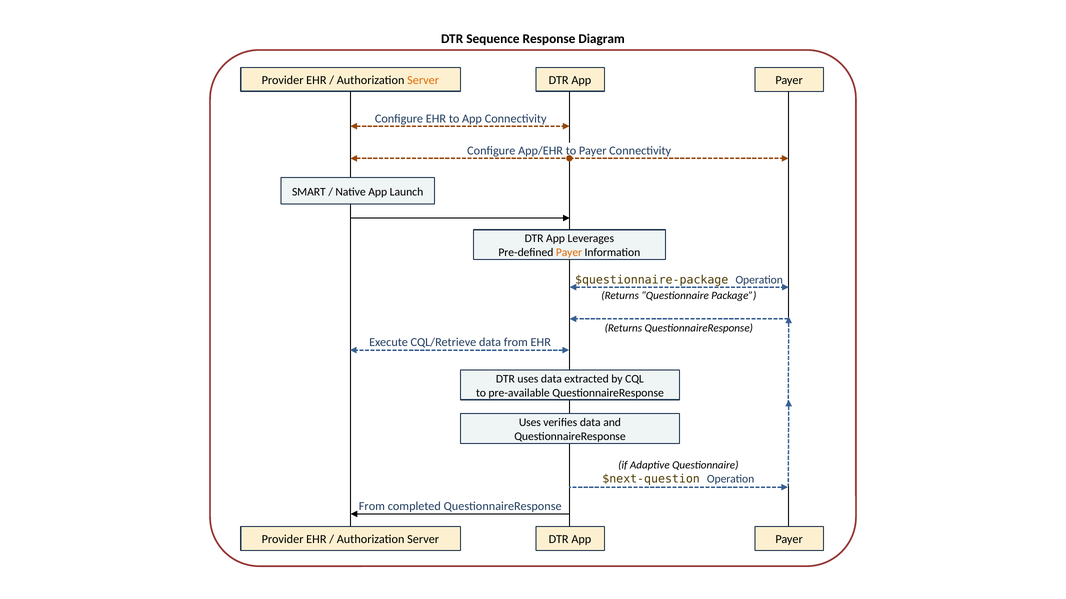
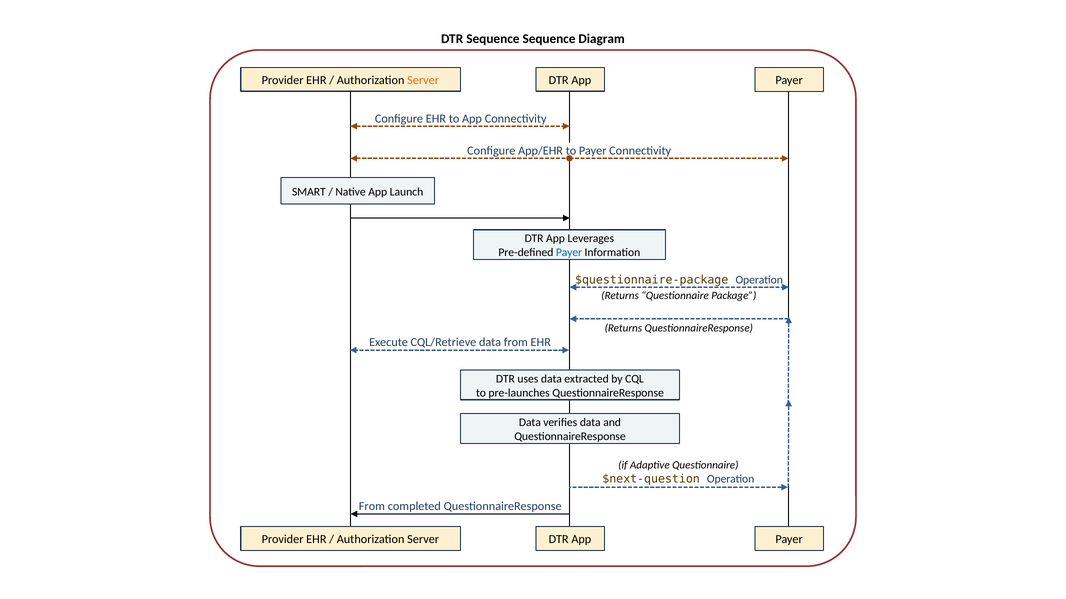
Sequence Response: Response -> Sequence (549, 39)
Payer colour: orange -> blue (569, 253)
pre-available: pre-available -> pre-launches (519, 393)
Uses: Uses -> Data (530, 423)
